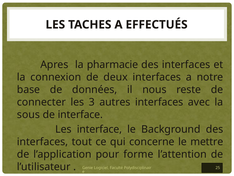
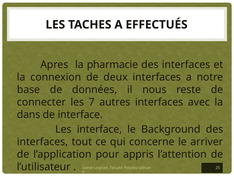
3: 3 -> 7 (92, 102)
sous: sous -> dans (29, 114)
mettre: mettre -> arriver (207, 141)
forme: forme -> appris (138, 154)
